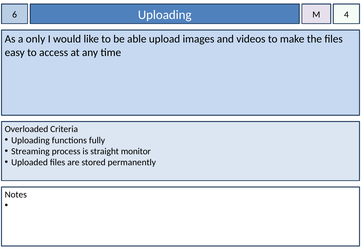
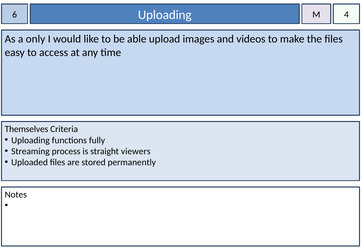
Overloaded: Overloaded -> Themselves (26, 129)
monitor: monitor -> viewers (136, 151)
